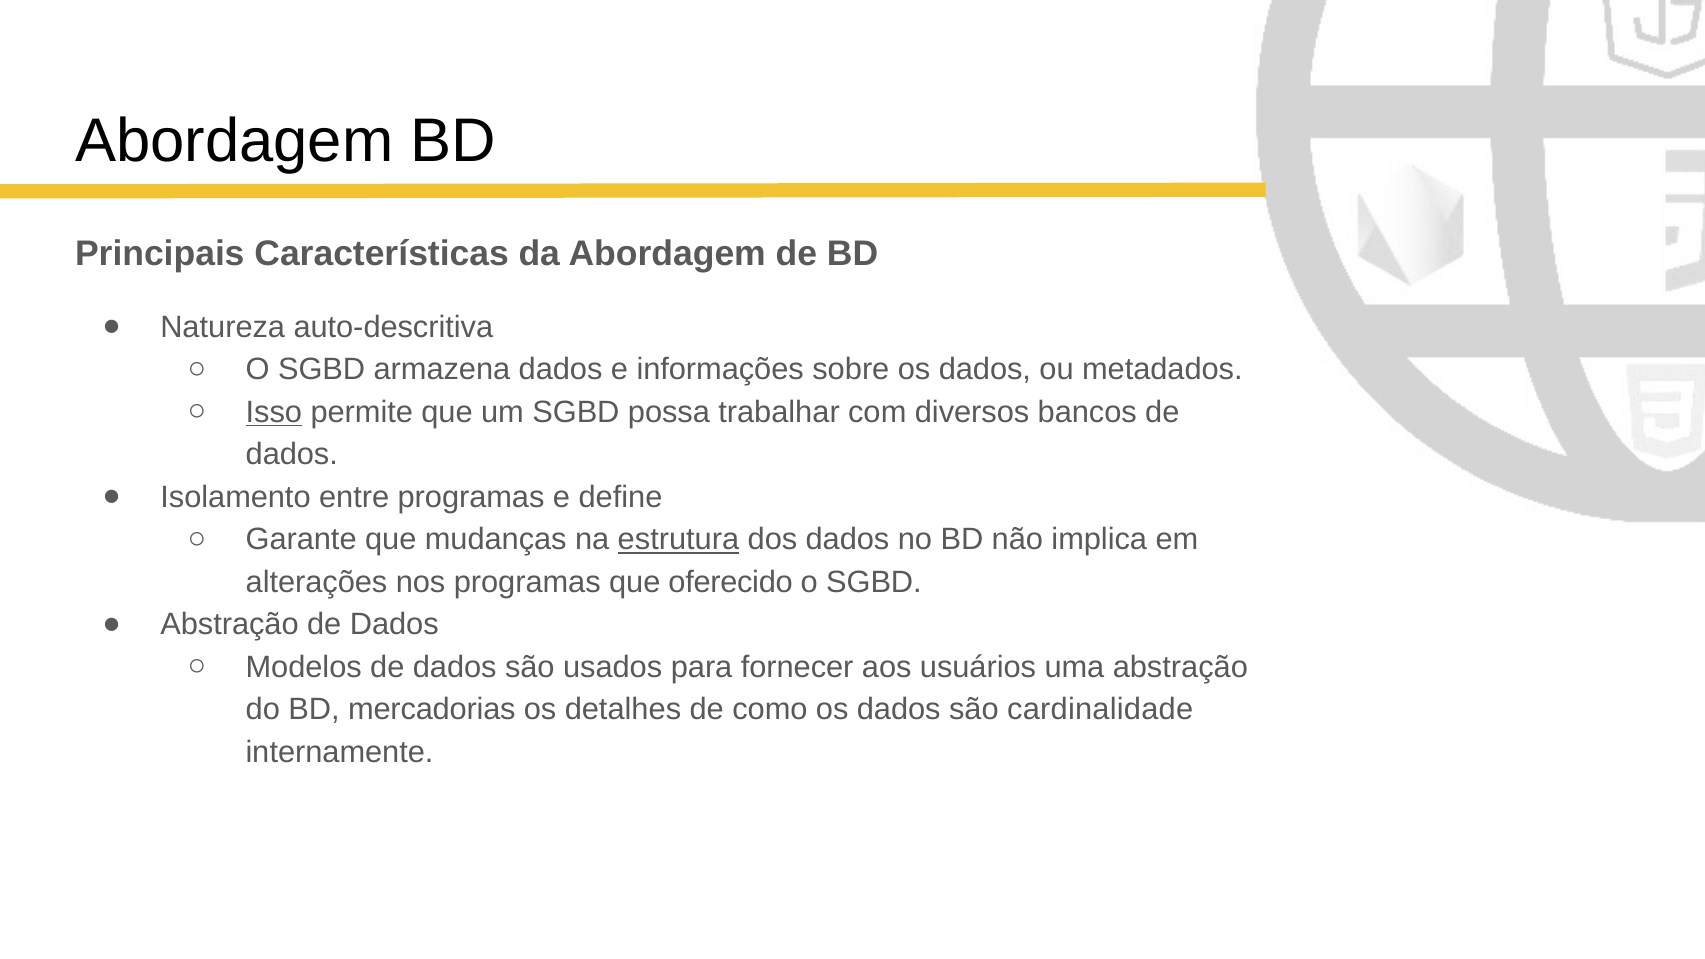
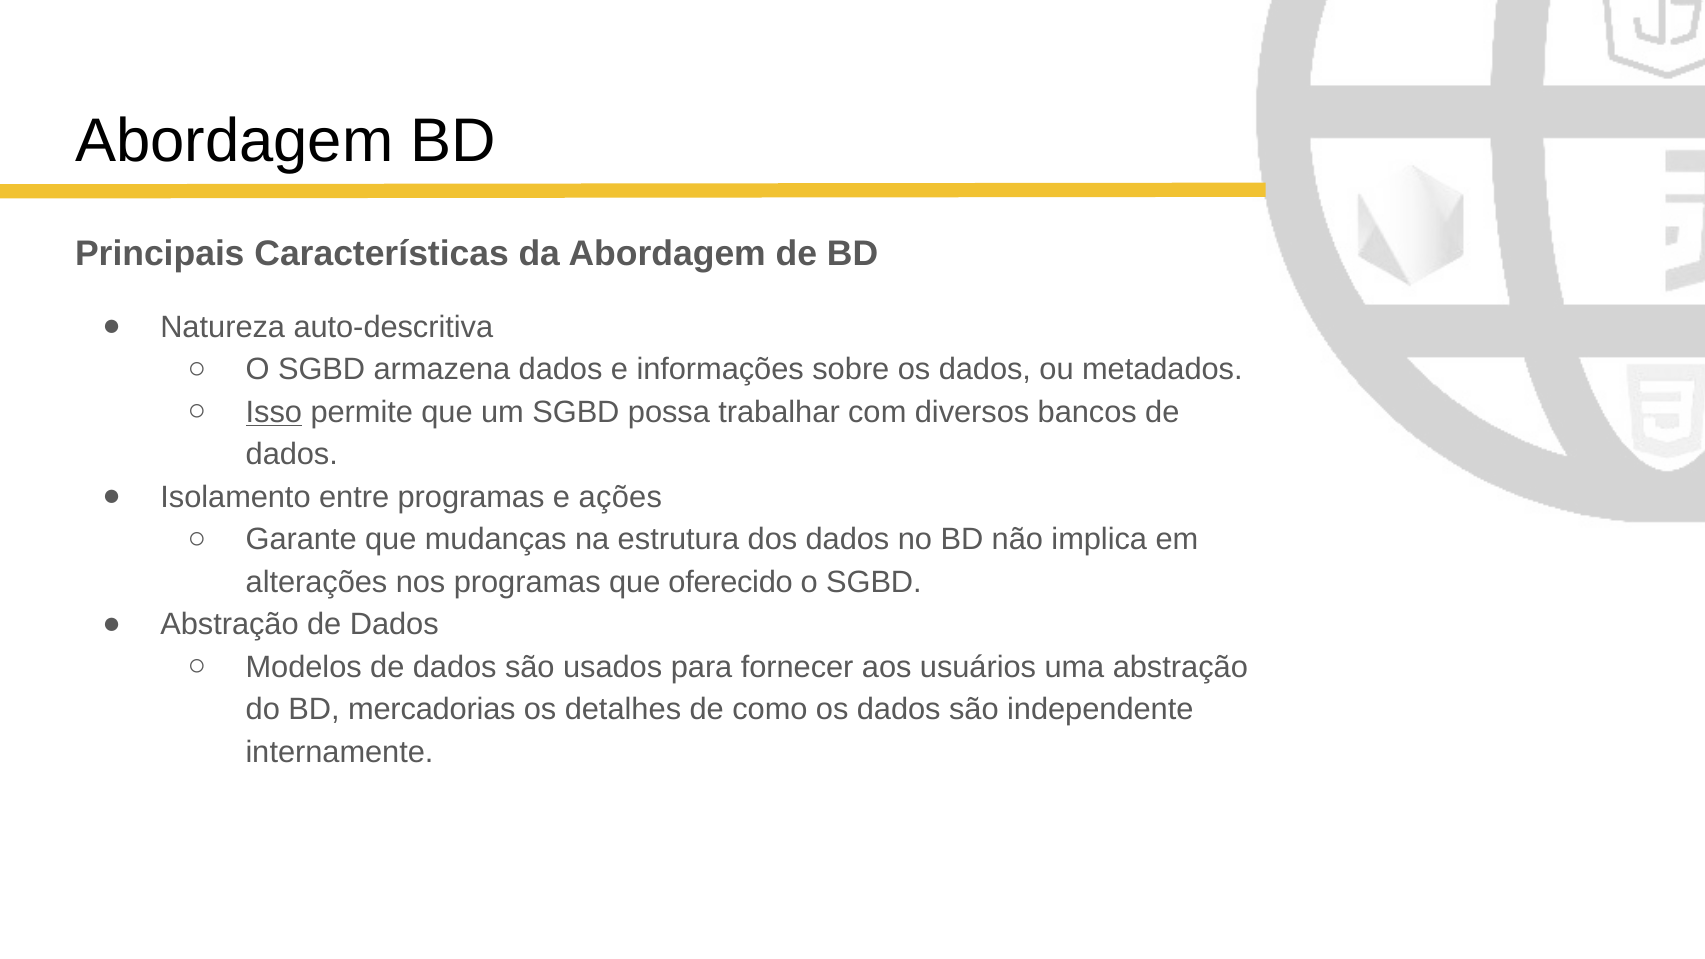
define: define -> ações (620, 497)
estrutura underline: present -> none (678, 540)
cardinalidade: cardinalidade -> independente (1100, 710)
